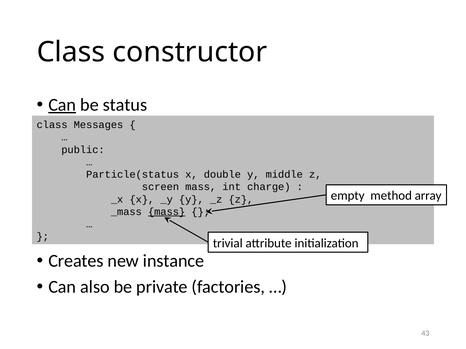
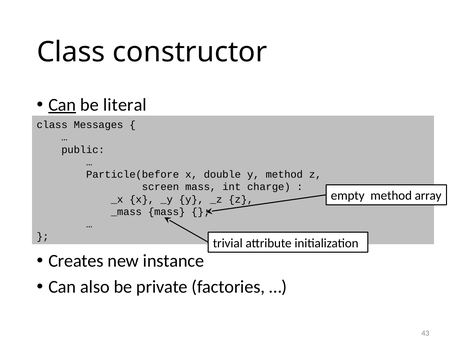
status: status -> literal (125, 105)
Particle(status: Particle(status -> Particle(before (133, 175)
y middle: middle -> method (284, 175)
mass underline: present -> none (167, 212)
